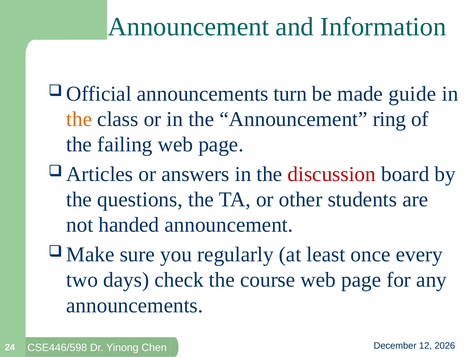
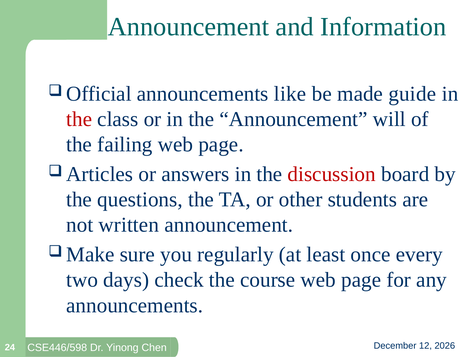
turn: turn -> like (290, 94)
the colour: orange -> red (79, 119)
ring: ring -> will (389, 119)
handed: handed -> written (129, 225)
